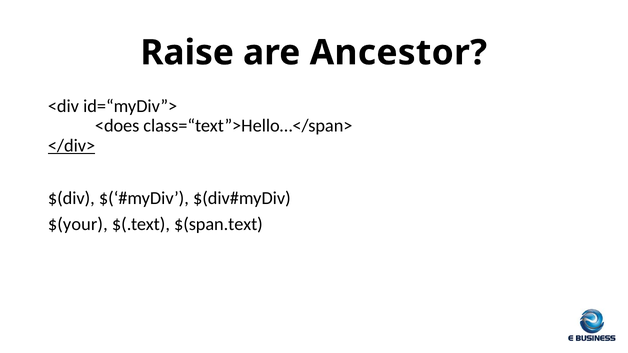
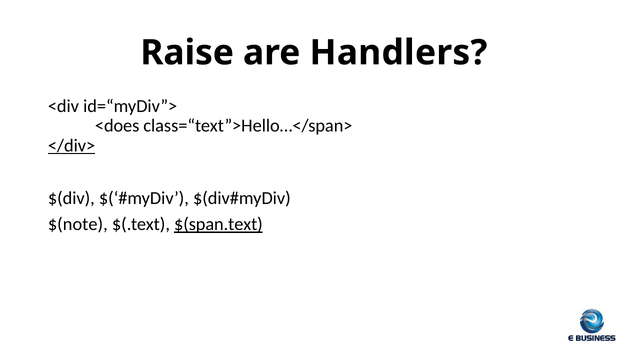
Ancestor: Ancestor -> Handlers (398, 53)
$(your: $(your -> $(note (78, 225)
$(span.text underline: none -> present (218, 225)
